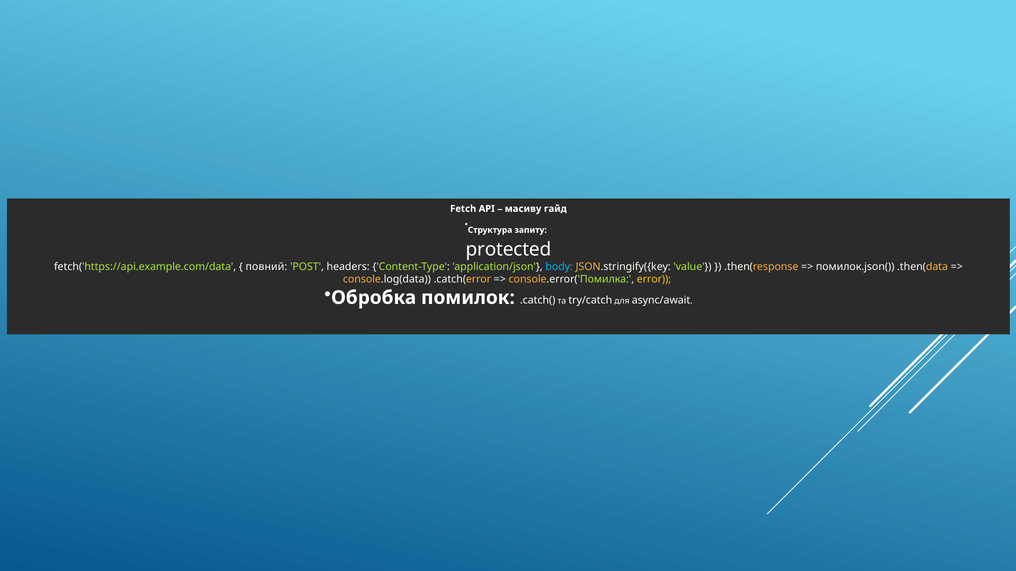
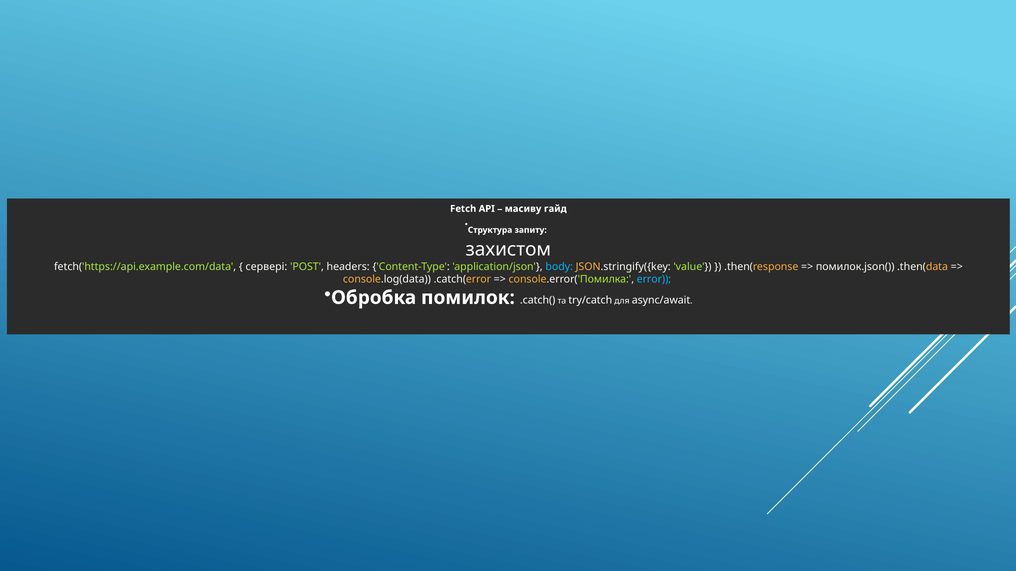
protected: protected -> захистом (508, 250)
повний: повний -> сервері (266, 267)
error colour: yellow -> light blue (654, 279)
